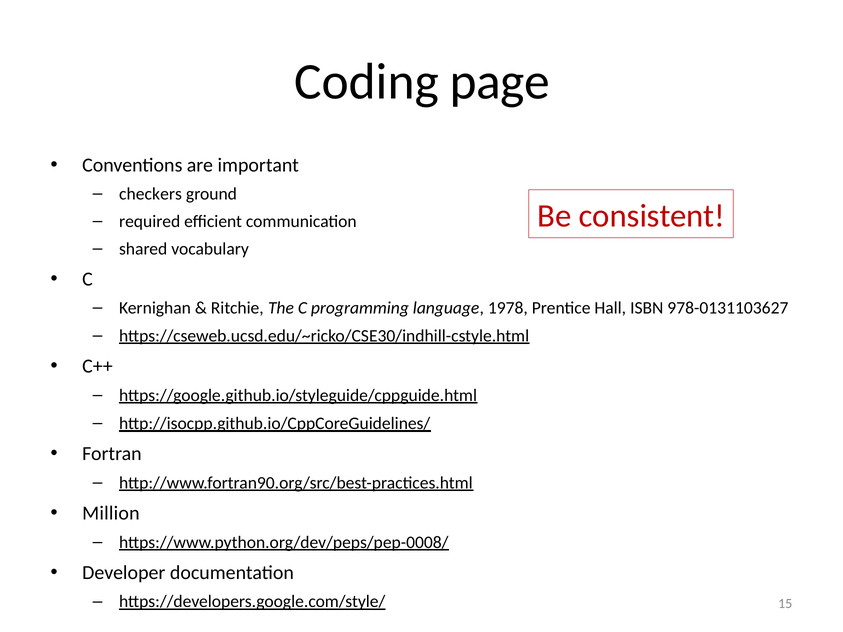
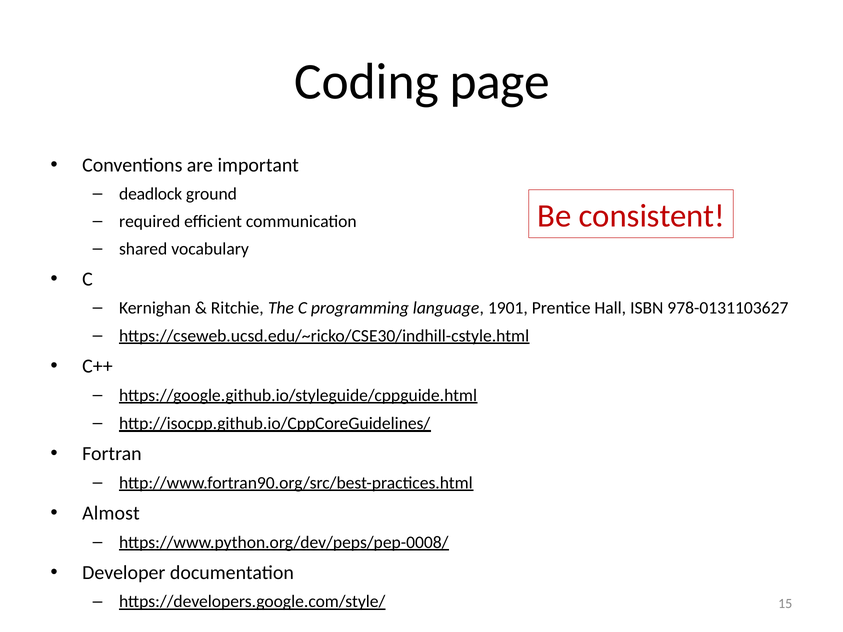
checkers: checkers -> deadlock (151, 194)
1978: 1978 -> 1901 (508, 308)
Million: Million -> Almost (111, 514)
